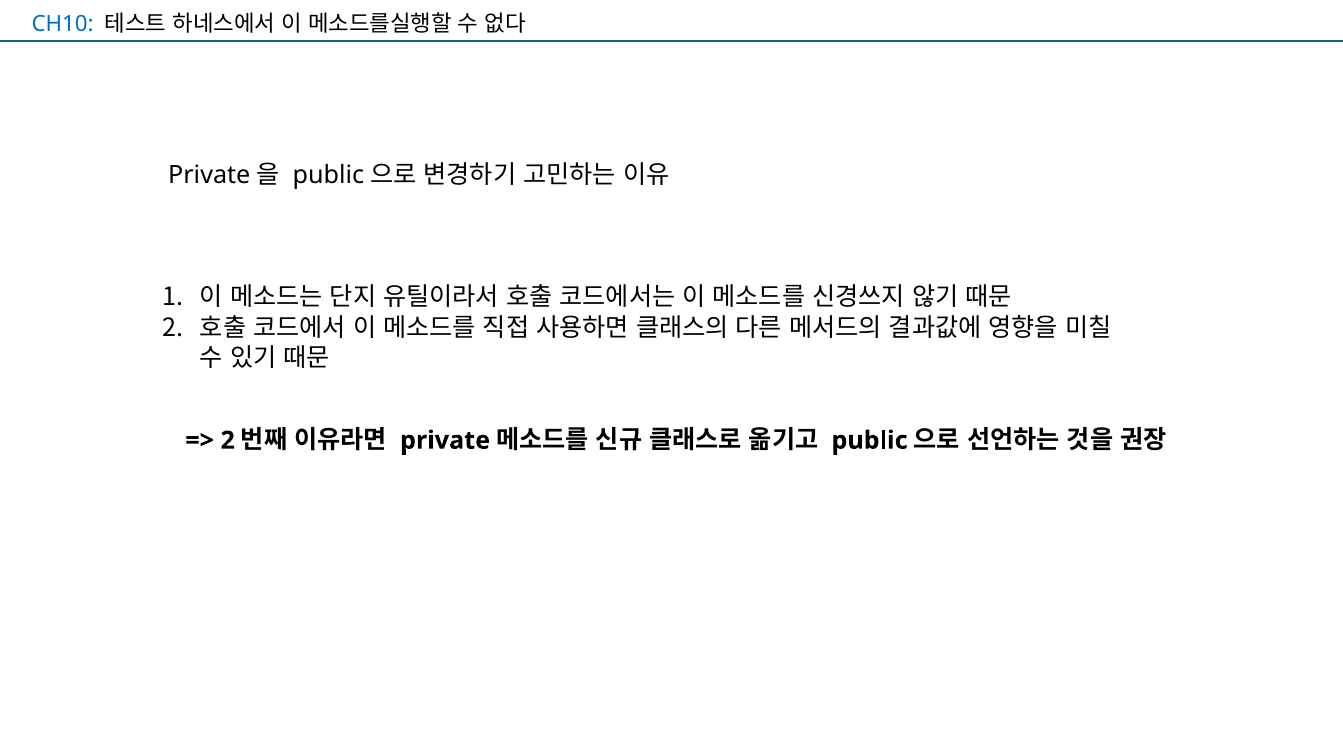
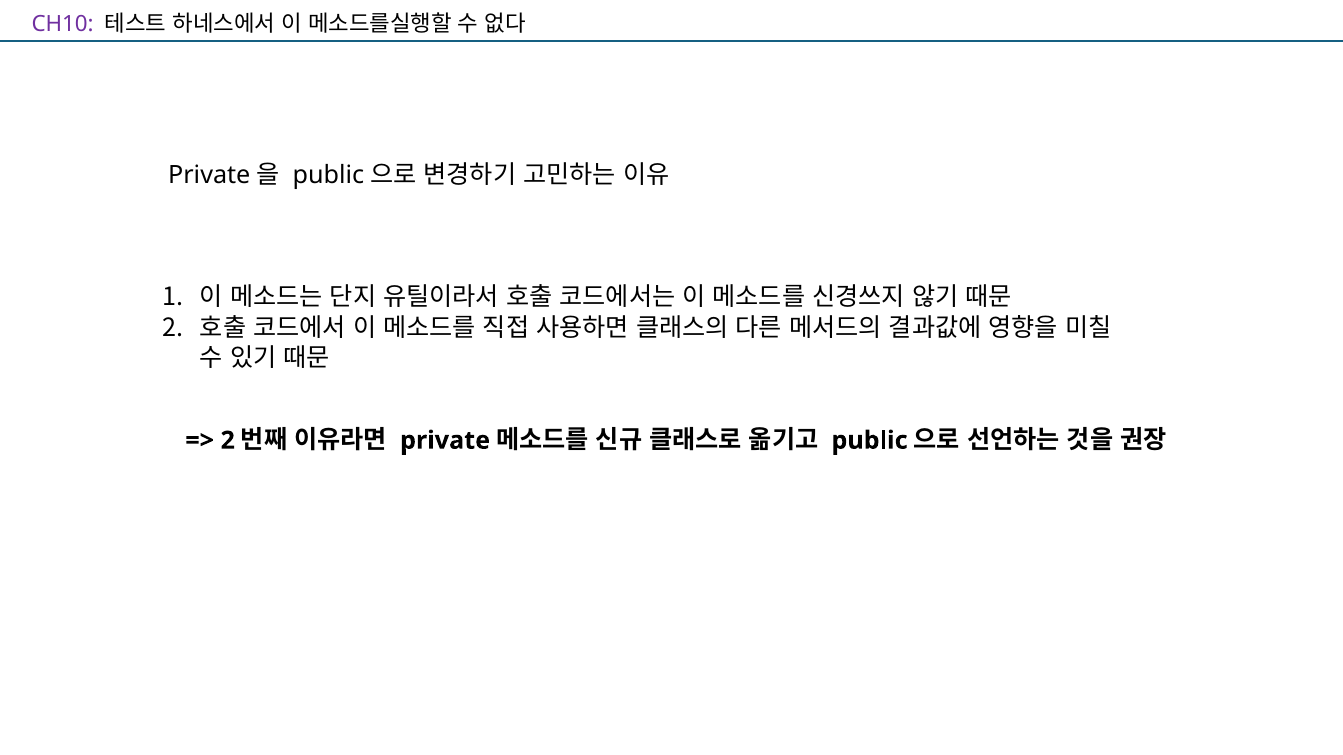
CH10 colour: blue -> purple (63, 24)
